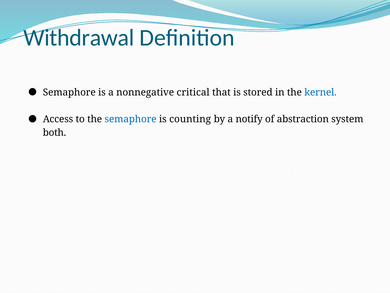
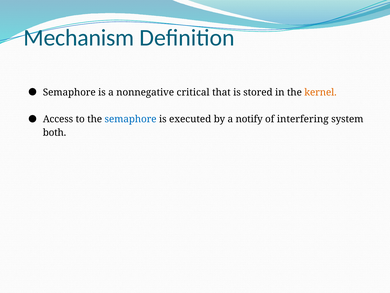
Withdrawal: Withdrawal -> Mechanism (79, 38)
kernel colour: blue -> orange (321, 92)
counting: counting -> executed (190, 119)
abstraction: abstraction -> interfering (303, 119)
